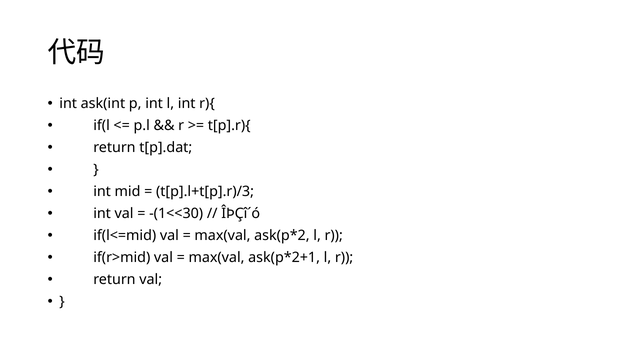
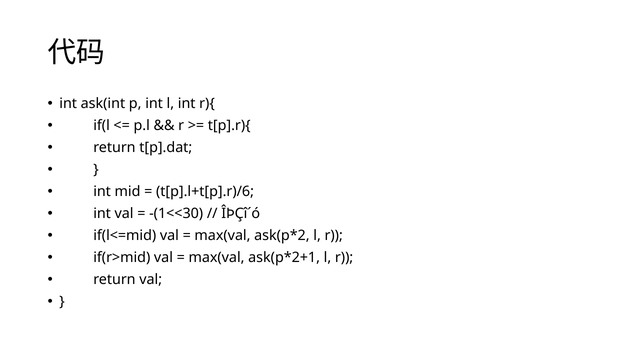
t[p].l+t[p].r)/3: t[p].l+t[p].r)/3 -> t[p].l+t[p].r)/6 (205, 191)
